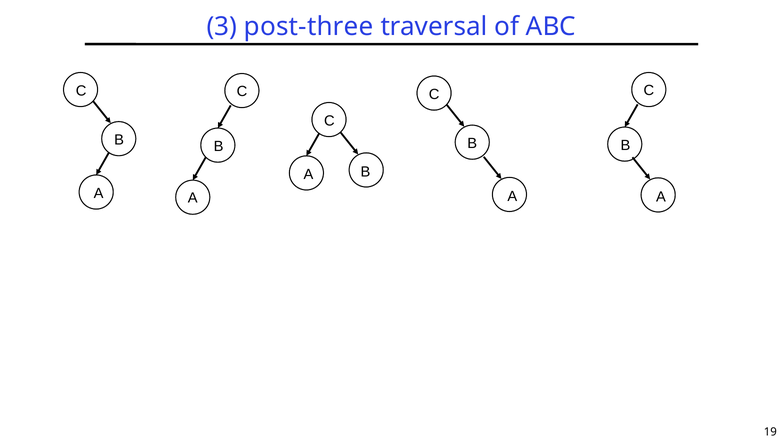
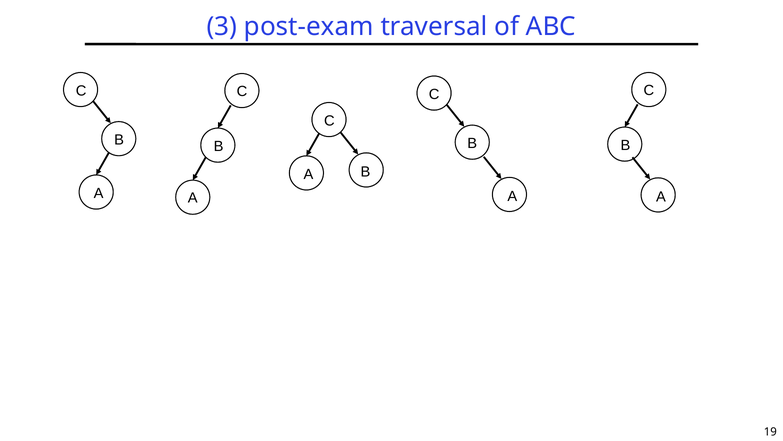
post-three: post-three -> post-exam (309, 27)
